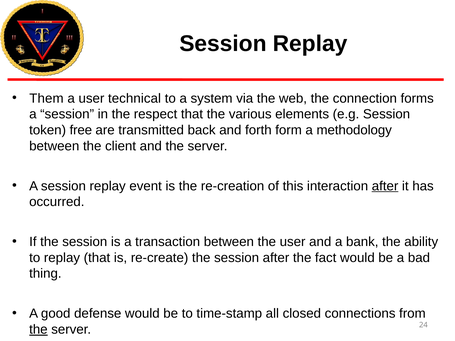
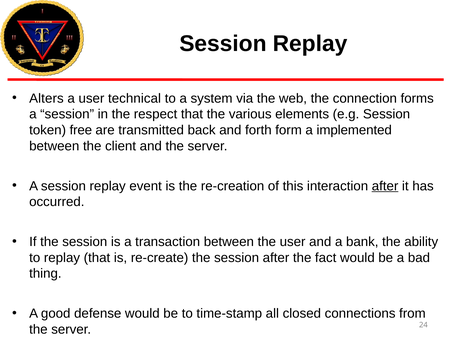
Them: Them -> Alters (46, 98)
methodology: methodology -> implemented (354, 130)
the underline: present -> none (38, 330)
